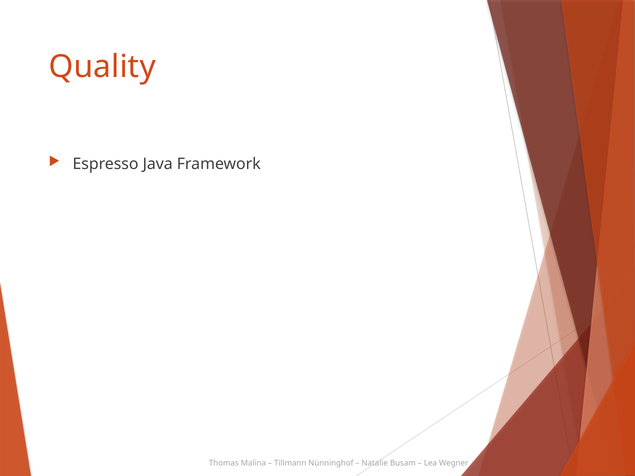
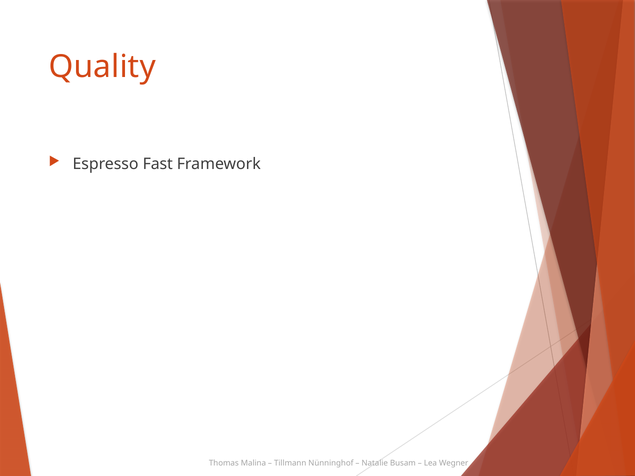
Java: Java -> Fast (158, 164)
